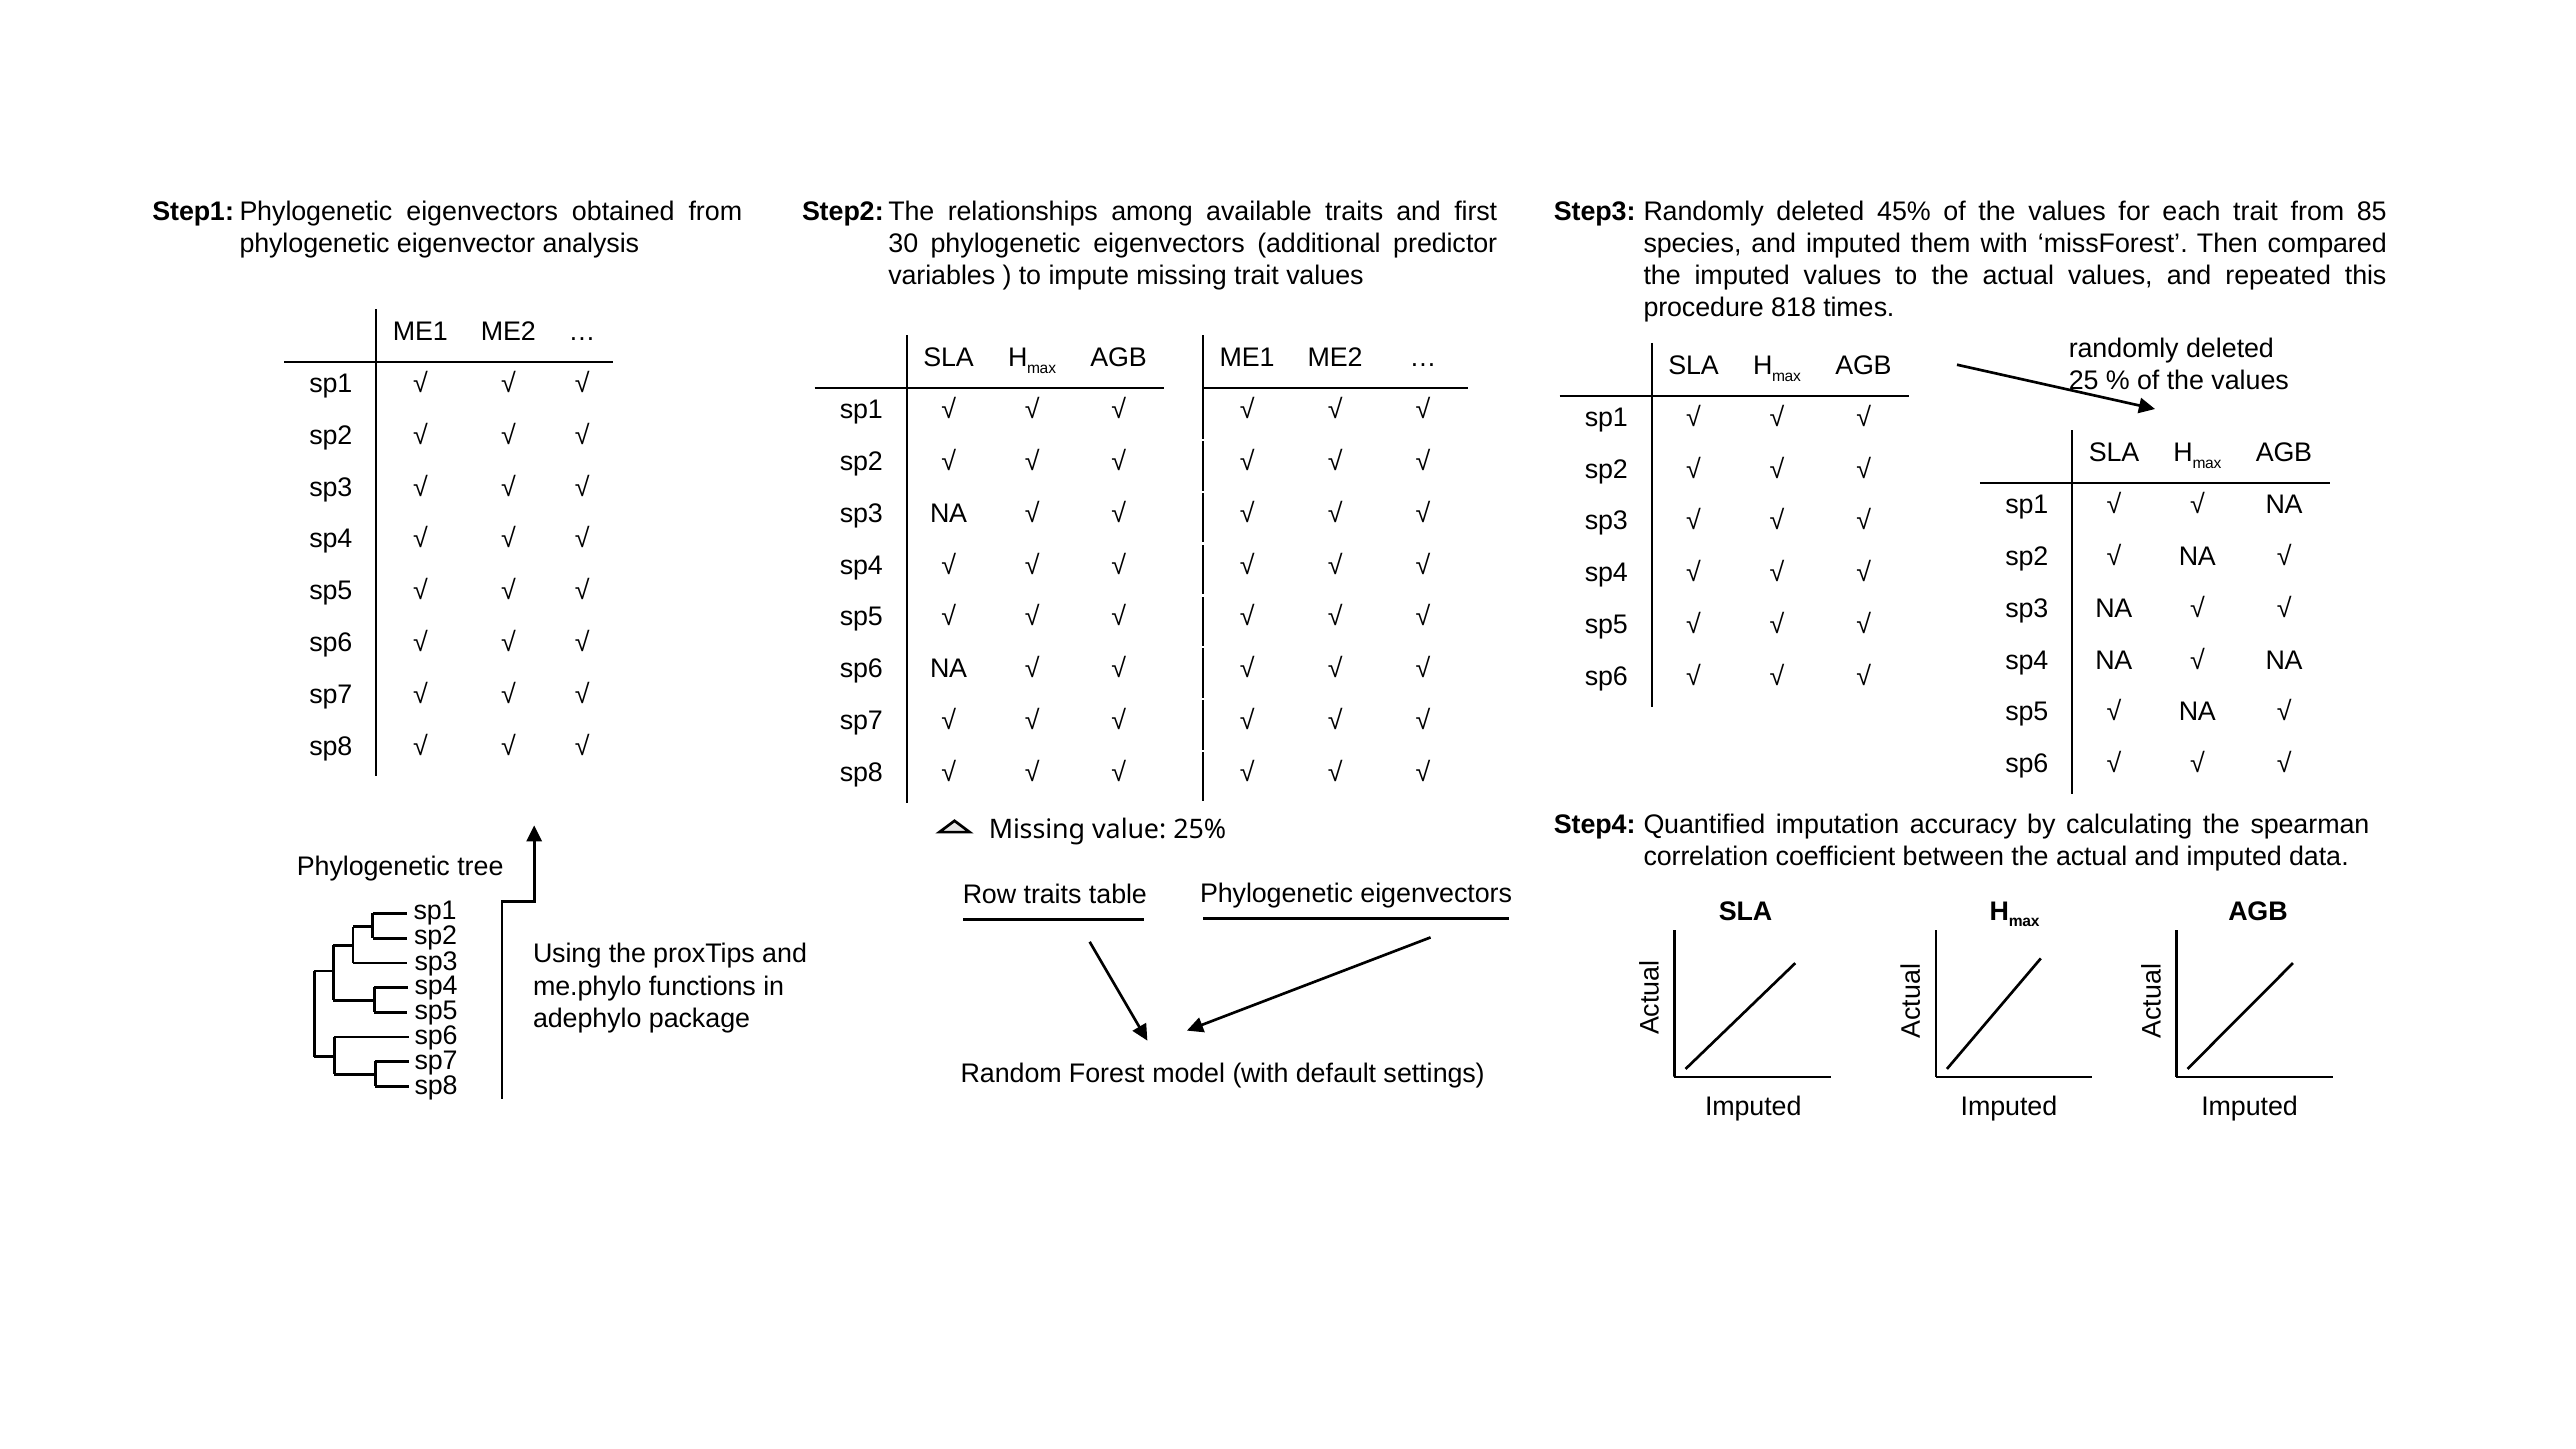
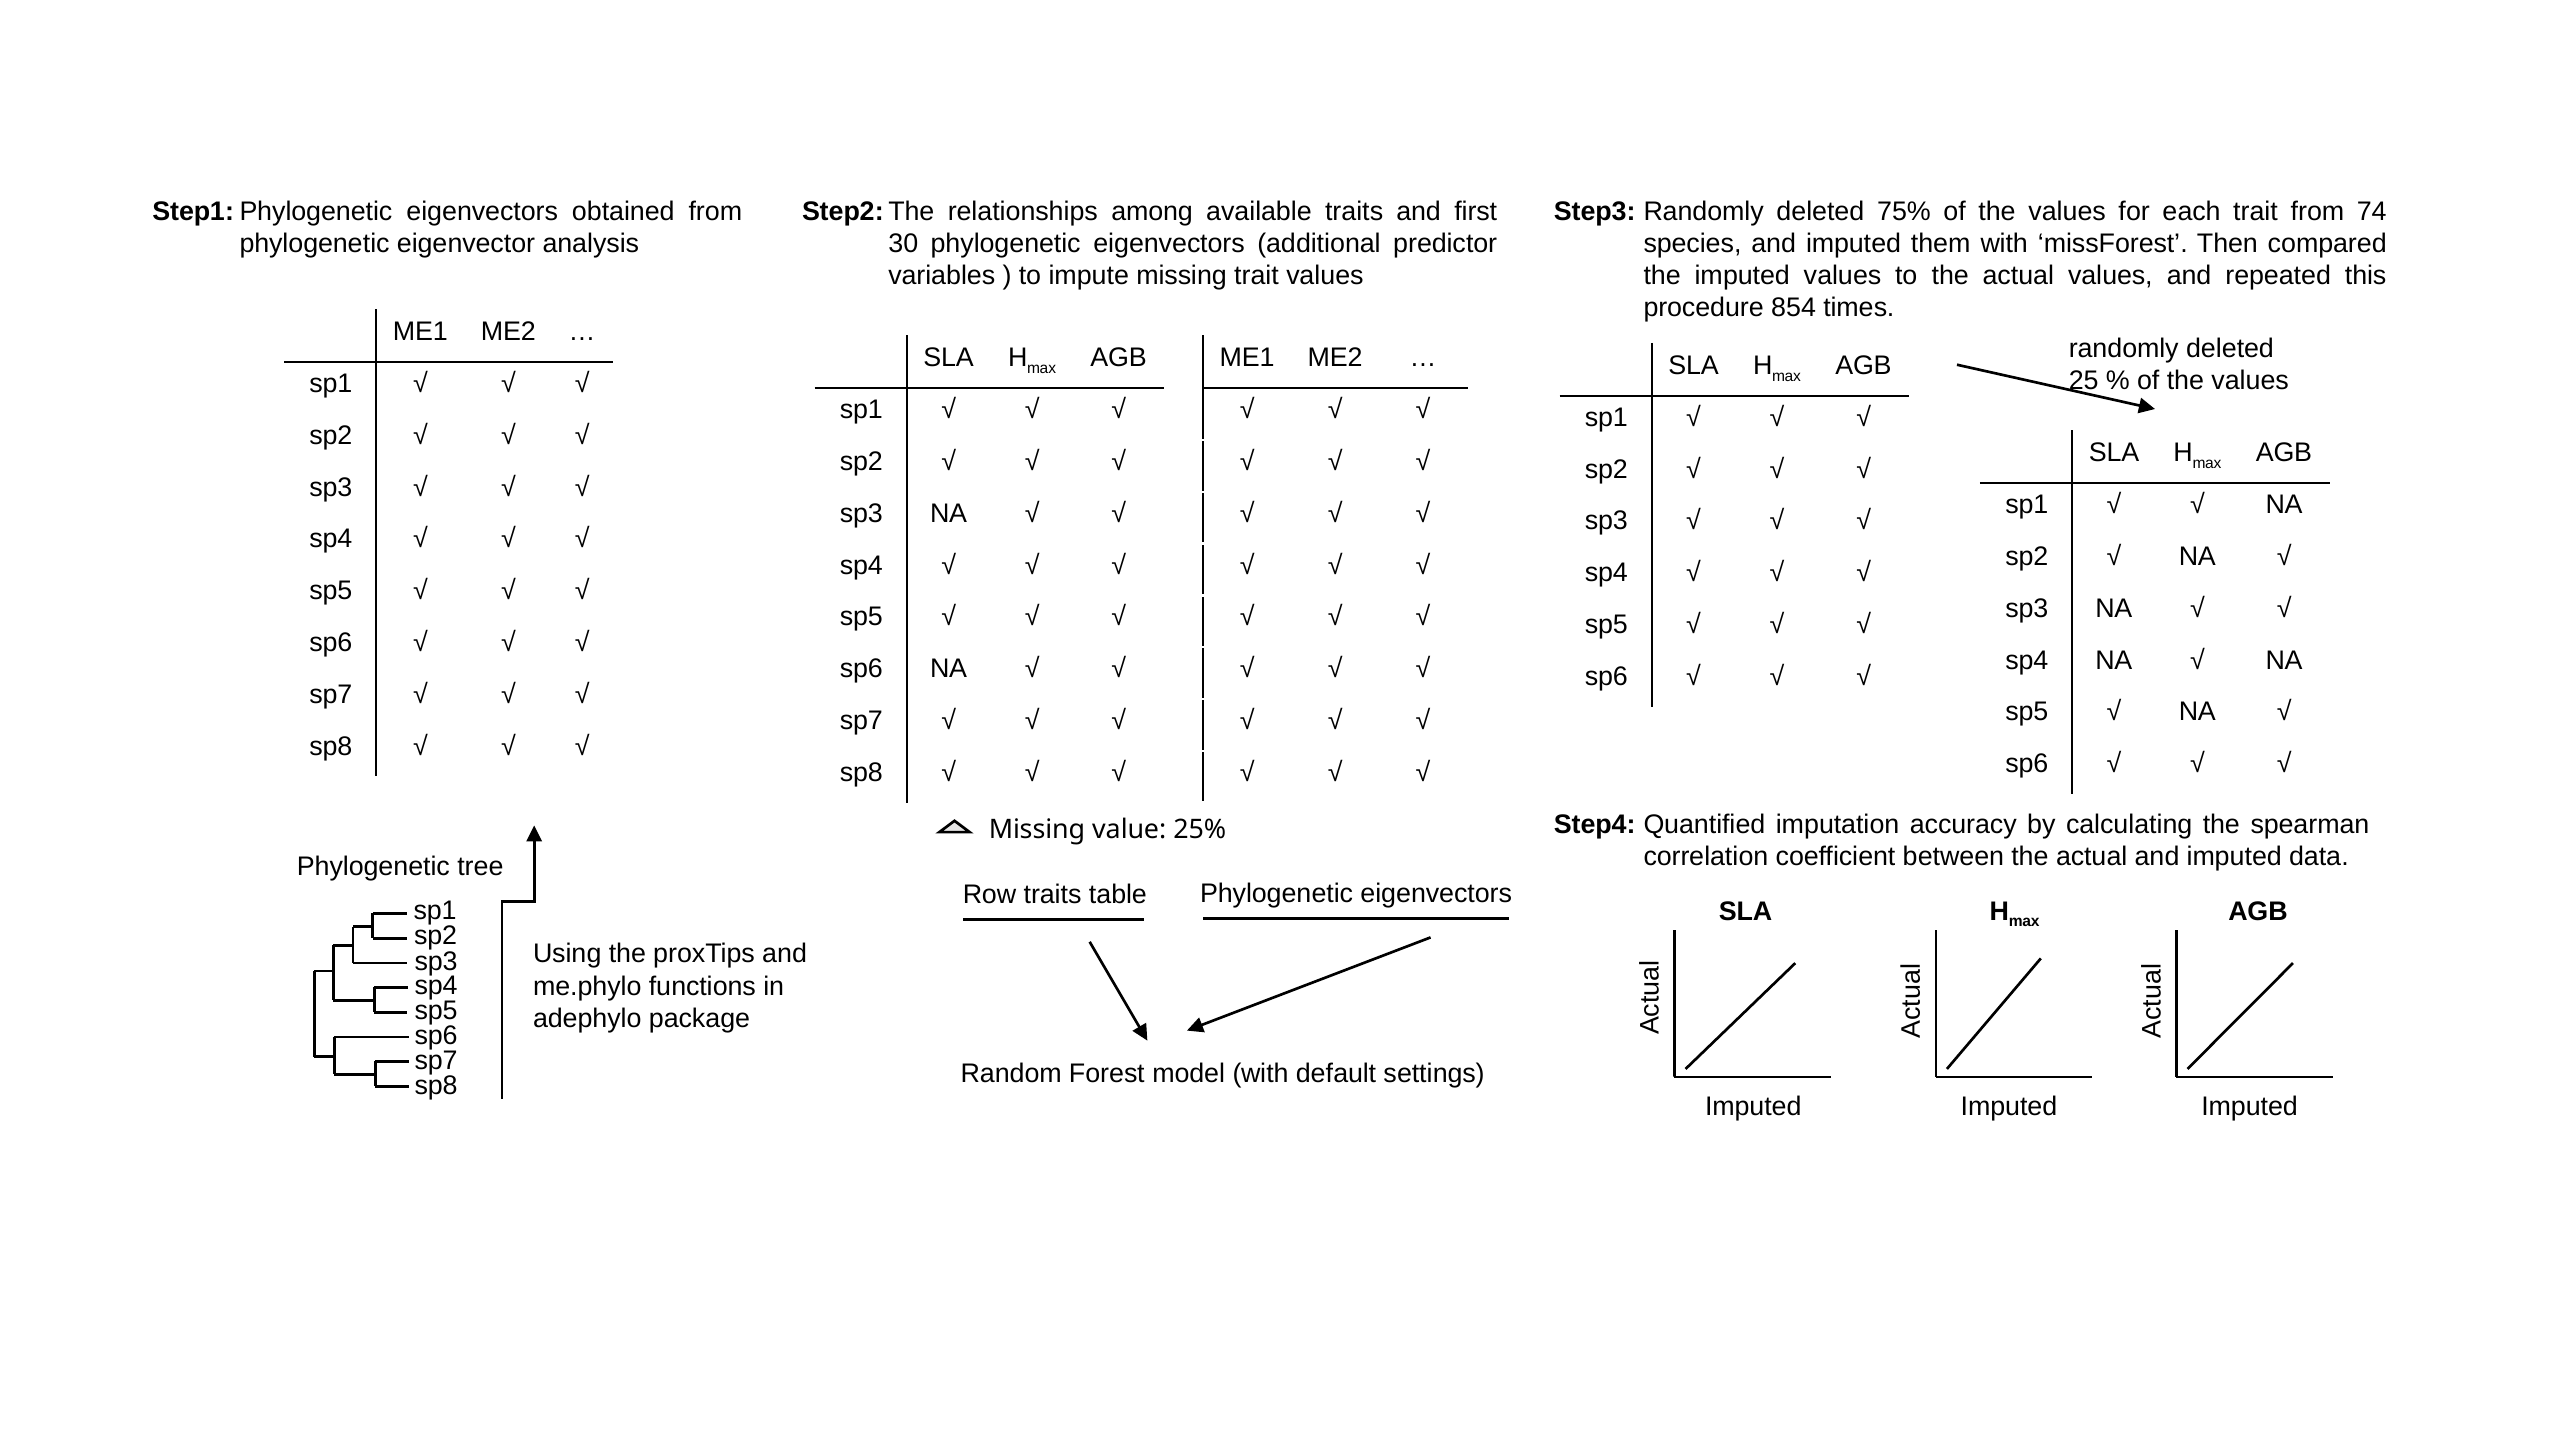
45%: 45% -> 75% (1904, 211)
85: 85 -> 74 (2372, 211)
818: 818 -> 854 (1794, 308)
